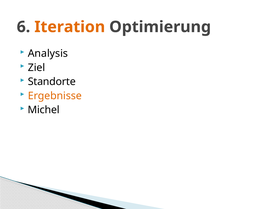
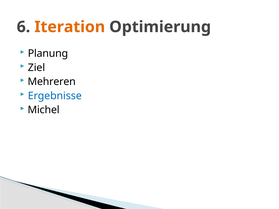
Analysis: Analysis -> Planung (48, 54)
Standorte: Standorte -> Mehreren (52, 82)
Ergebnisse colour: orange -> blue (55, 96)
